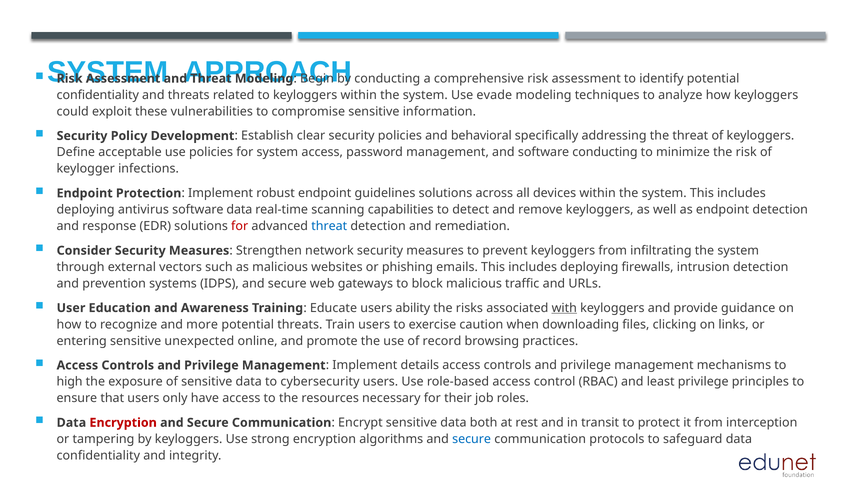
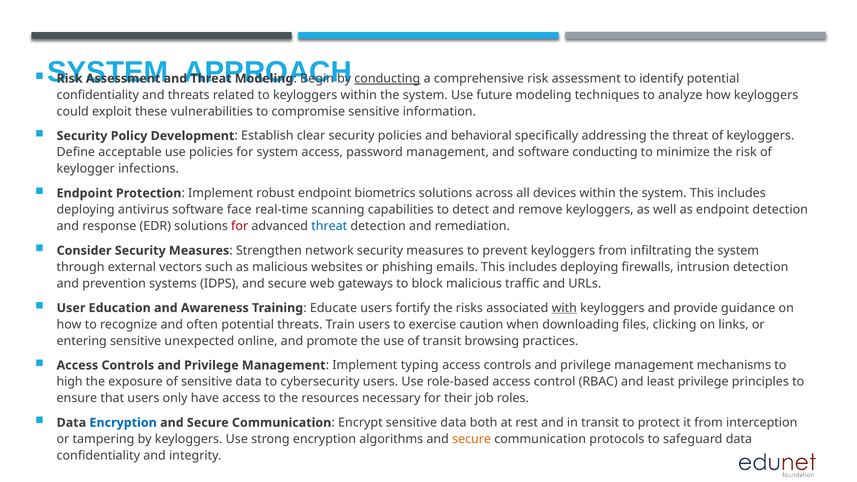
conducting underline: none -> present (387, 79)
evade: evade -> future (494, 95)
guidelines: guidelines -> biometrics (385, 193)
software data: data -> face (239, 210)
ability: ability -> fortify (413, 308)
more: more -> often (202, 324)
of record: record -> transit (442, 341)
details: details -> typing (420, 365)
Encryption colour: red -> blue (123, 423)
secure colour: blue -> orange (472, 439)
